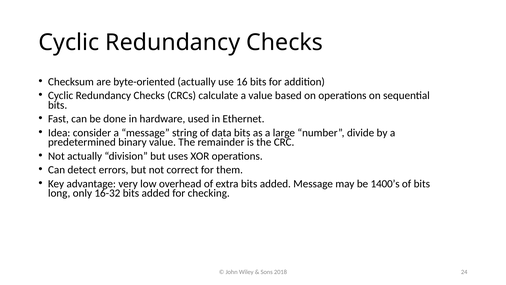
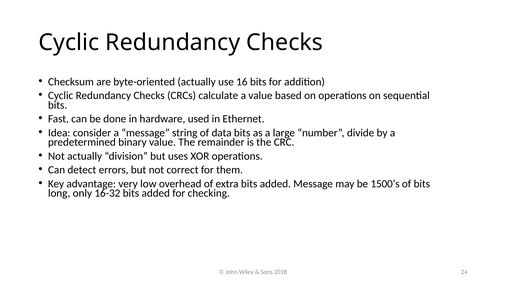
1400’s: 1400’s -> 1500’s (385, 183)
